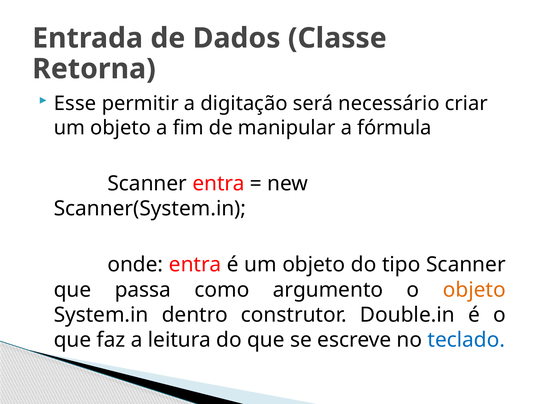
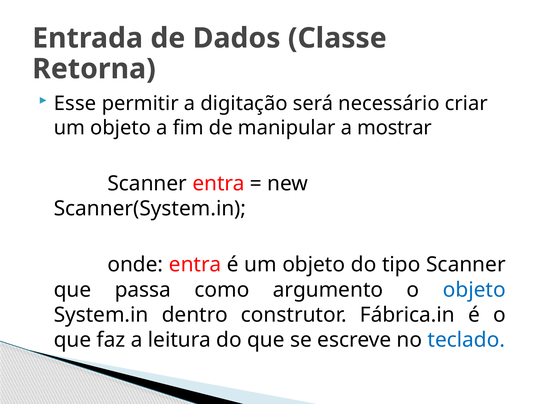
fórmula: fórmula -> mostrar (394, 128)
objeto colour: orange -> blue (474, 289)
Double.in: Double.in -> Fábrica.in (407, 315)
